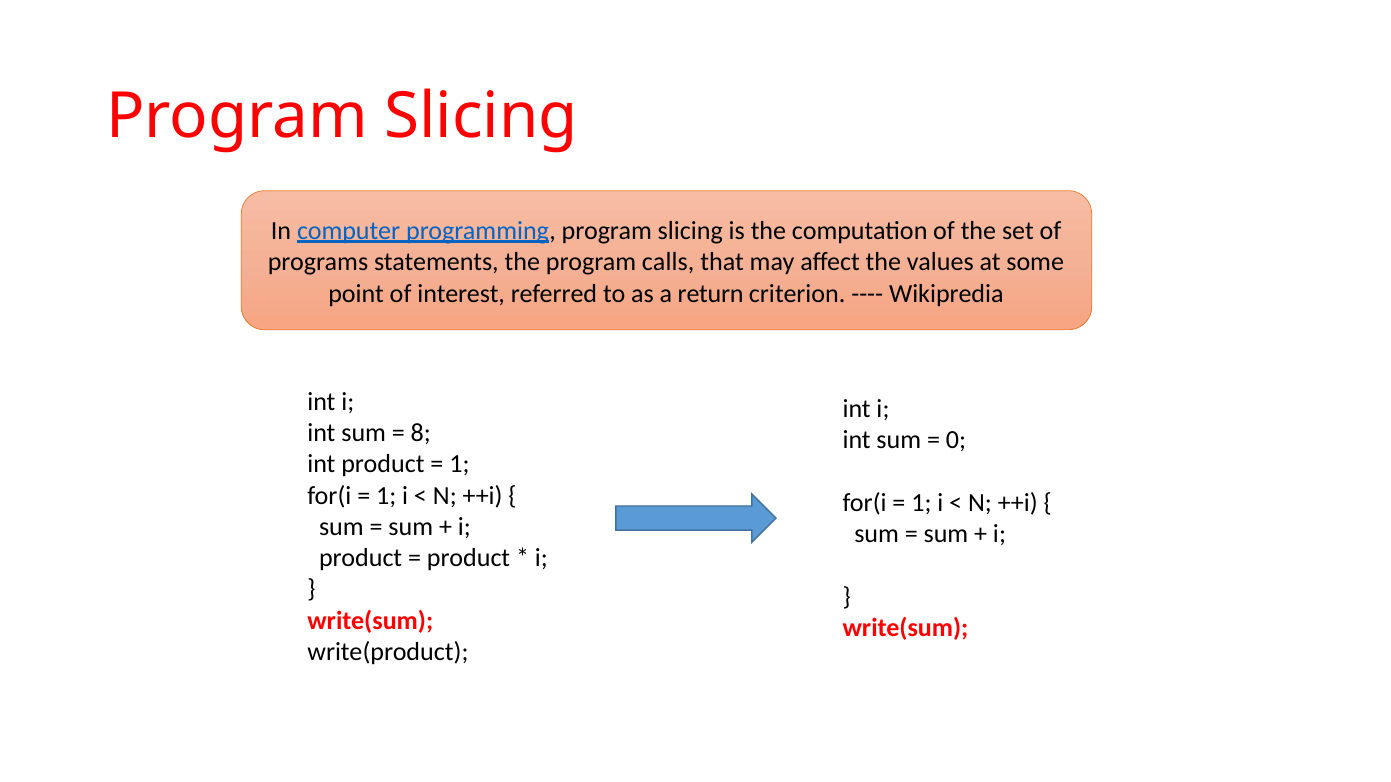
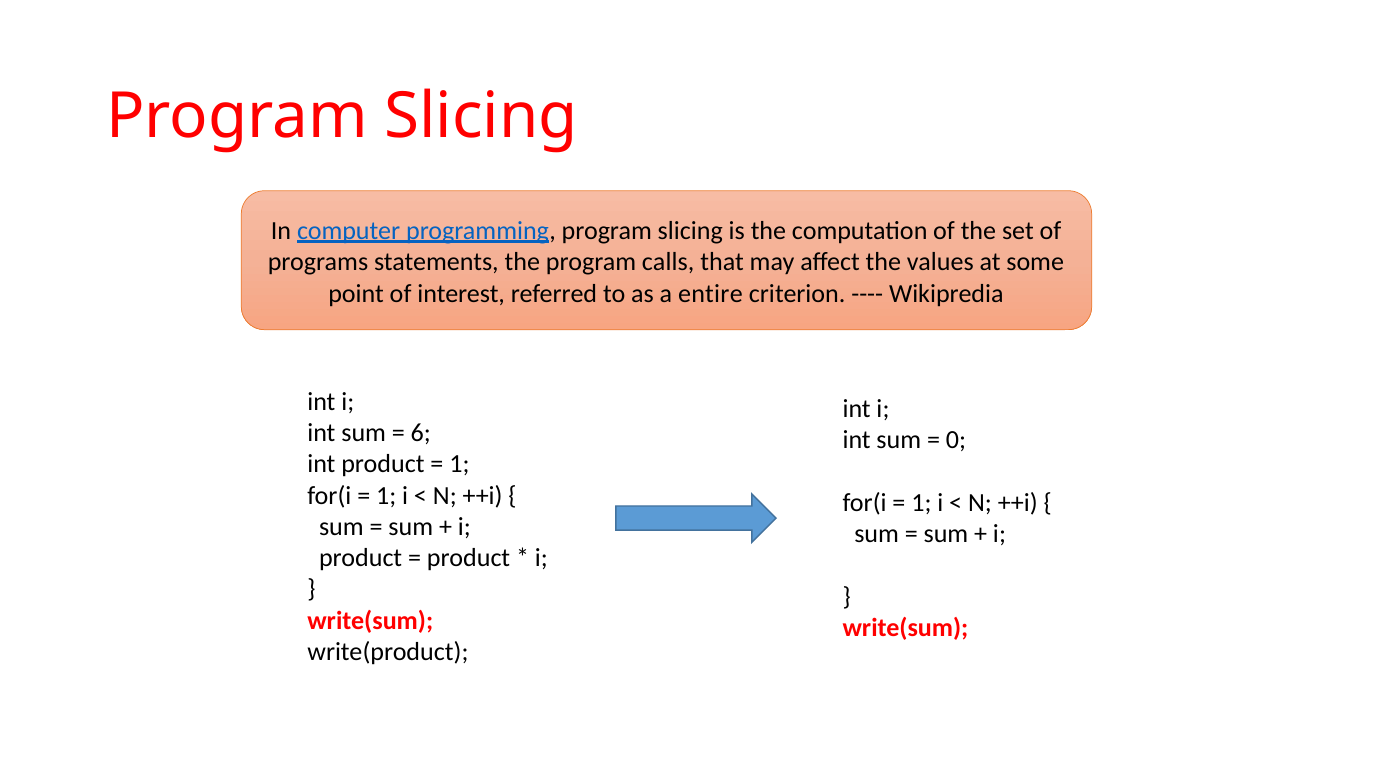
return: return -> entire (710, 294)
8: 8 -> 6 (421, 433)
